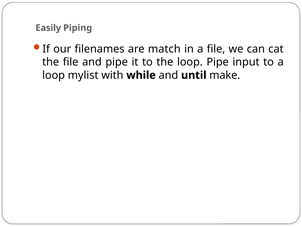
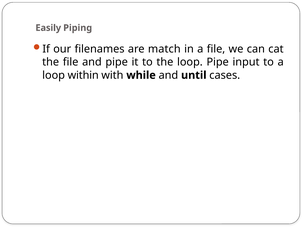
mylist: mylist -> within (83, 75)
make: make -> cases (225, 75)
